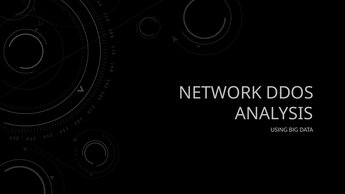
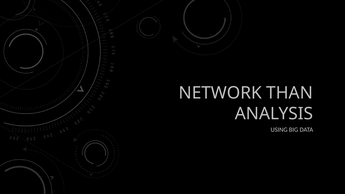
DDOS: DDOS -> THAN (290, 93)
